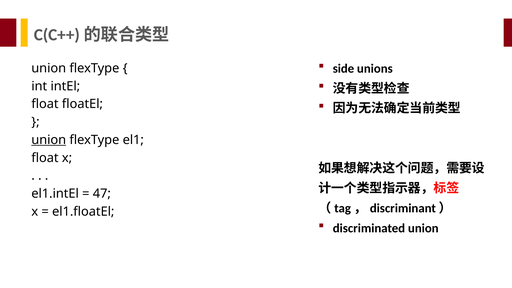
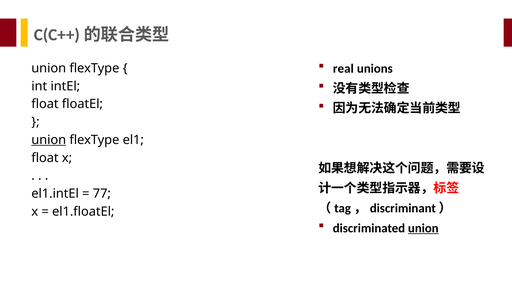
side: side -> real (343, 69)
47: 47 -> 77 (102, 194)
union underline: none -> present (423, 228)
